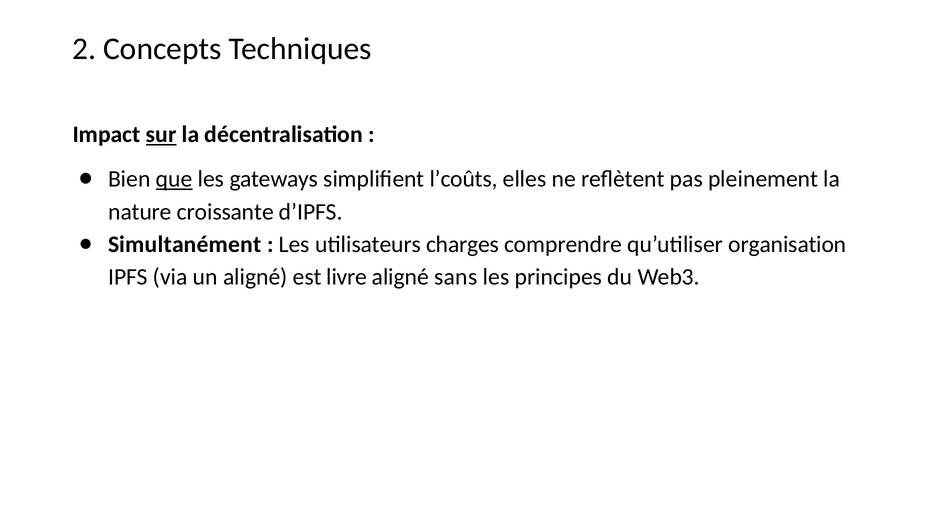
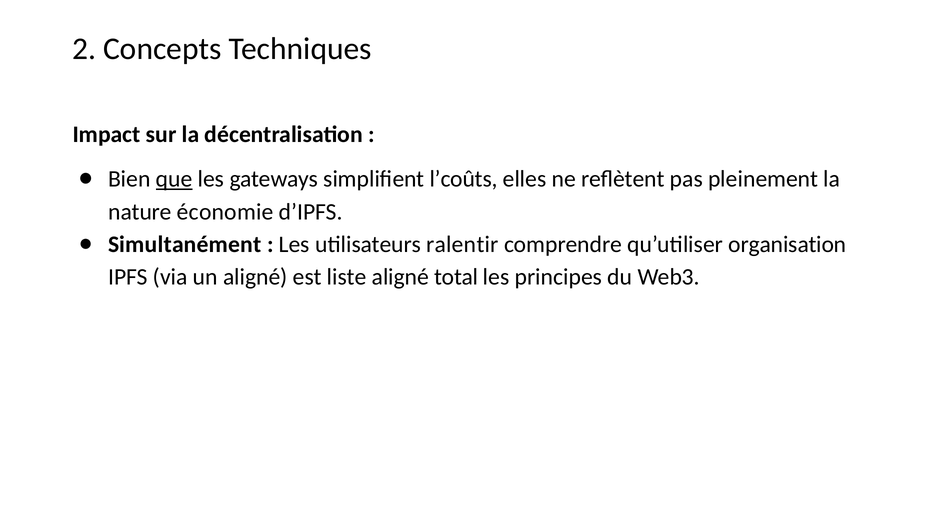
sur underline: present -> none (161, 135)
croissante: croissante -> économie (225, 212)
charges: charges -> ralentir (462, 244)
livre: livre -> liste (347, 277)
sans: sans -> total (456, 277)
